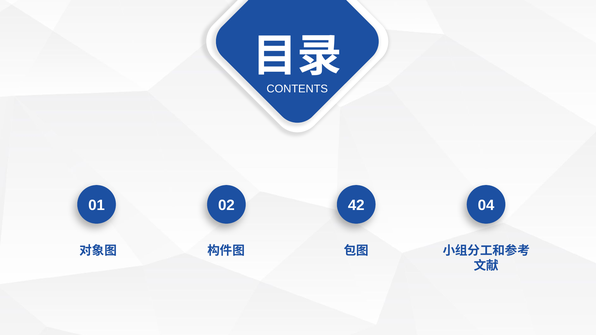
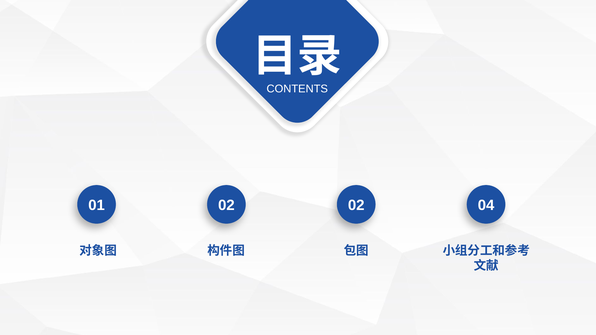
02 42: 42 -> 02 (356, 206)
